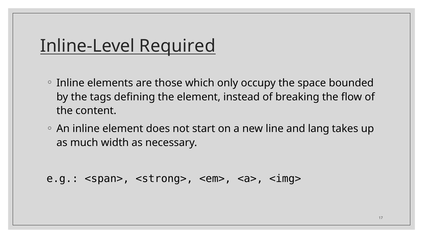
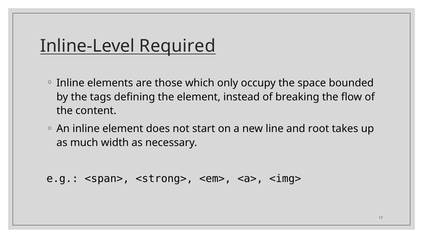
lang: lang -> root (319, 129)
